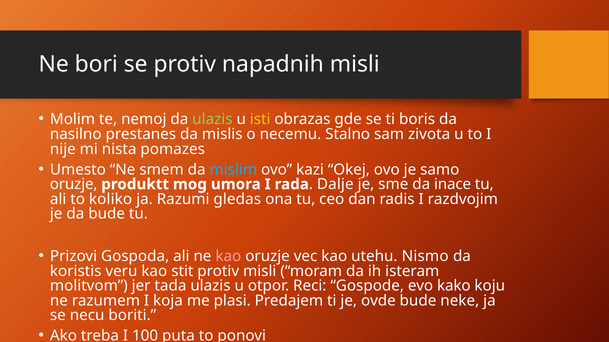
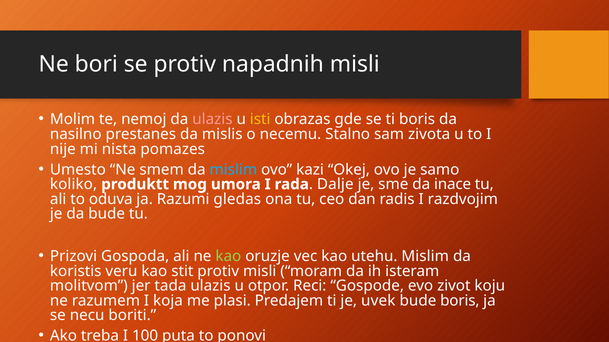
ulazis colour: light green -> pink (212, 120)
oruzje: oruzje -> koliko (74, 185)
koliko: koliko -> oduva (111, 199)
kao colour: pink -> light green (228, 257)
utehu Nismo: Nismo -> Mislim (425, 257)
kako: kako -> zivot (454, 286)
ovde: ovde -> uvek (378, 301)
bude neke: neke -> boris (460, 301)
